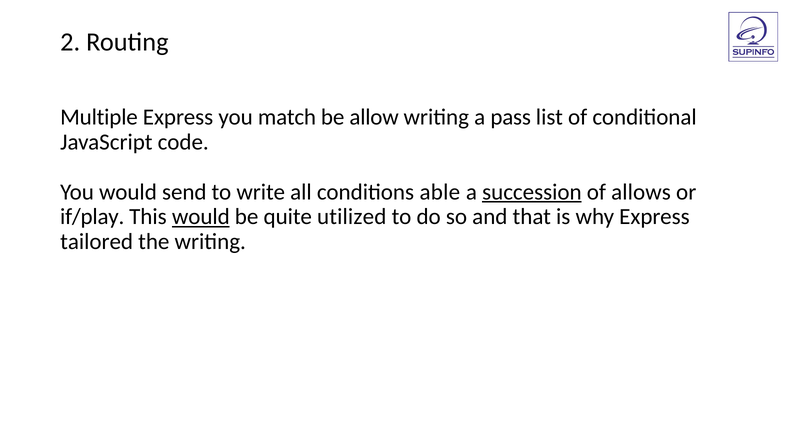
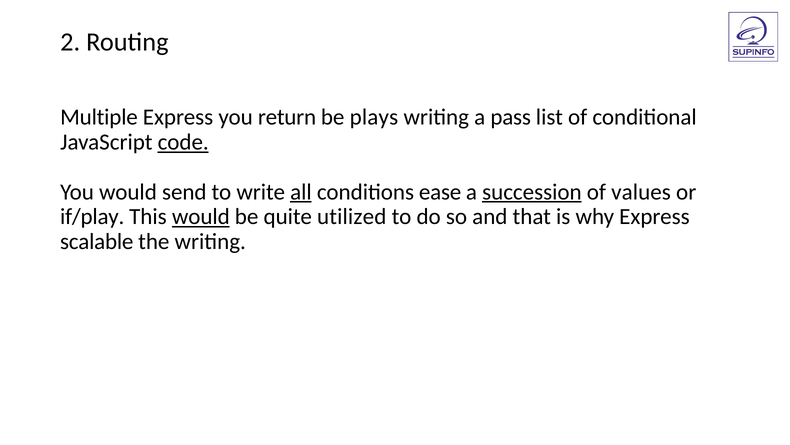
match: match -> return (287, 117)
allow: allow -> plays (374, 117)
code underline: none -> present (183, 142)
all underline: none -> present (301, 192)
able: able -> ease (440, 192)
allows: allows -> values (641, 192)
tailored: tailored -> scalable (97, 241)
